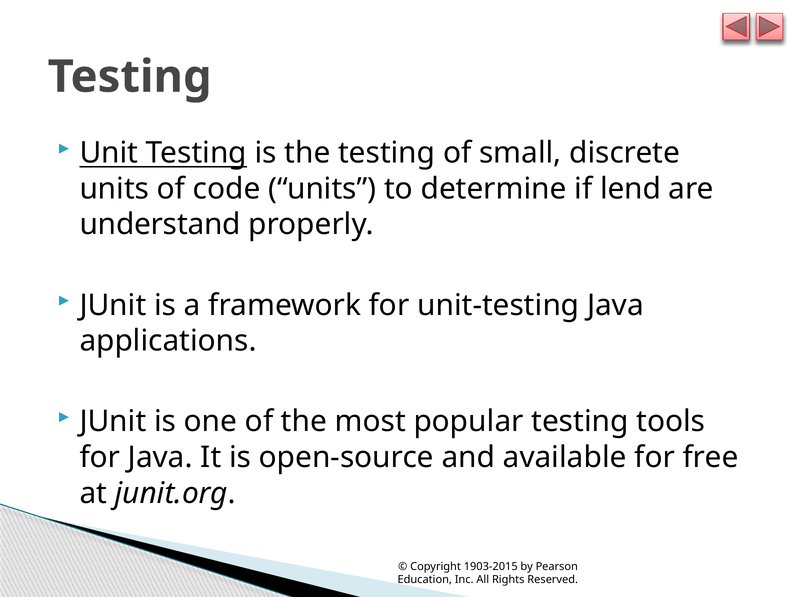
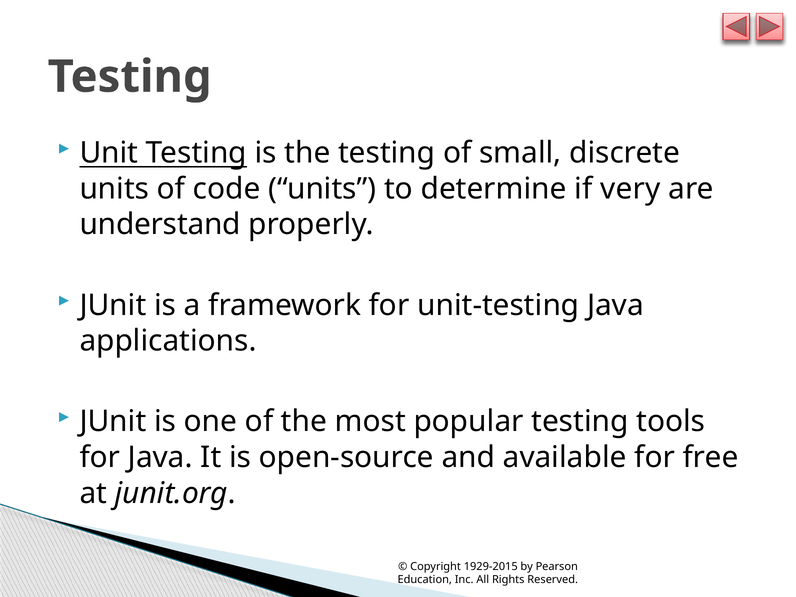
lend: lend -> very (630, 189)
1903-2015: 1903-2015 -> 1929-2015 (491, 566)
